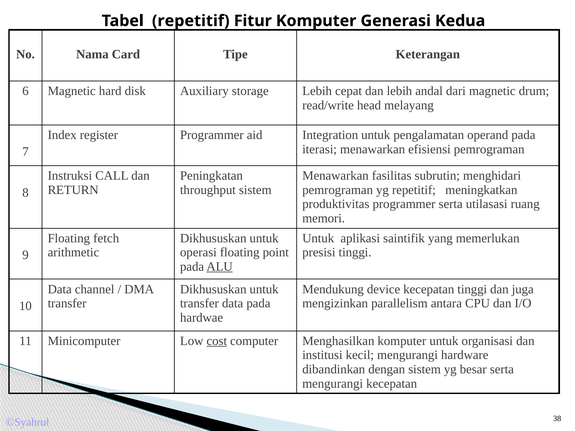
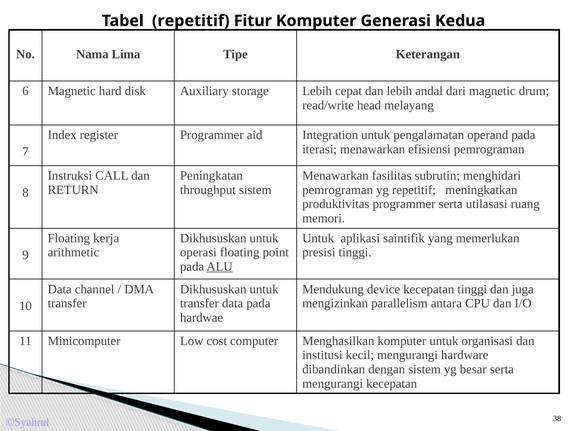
Card: Card -> Lima (126, 54)
fetch: fetch -> kerja (106, 238)
cost underline: present -> none (217, 341)
